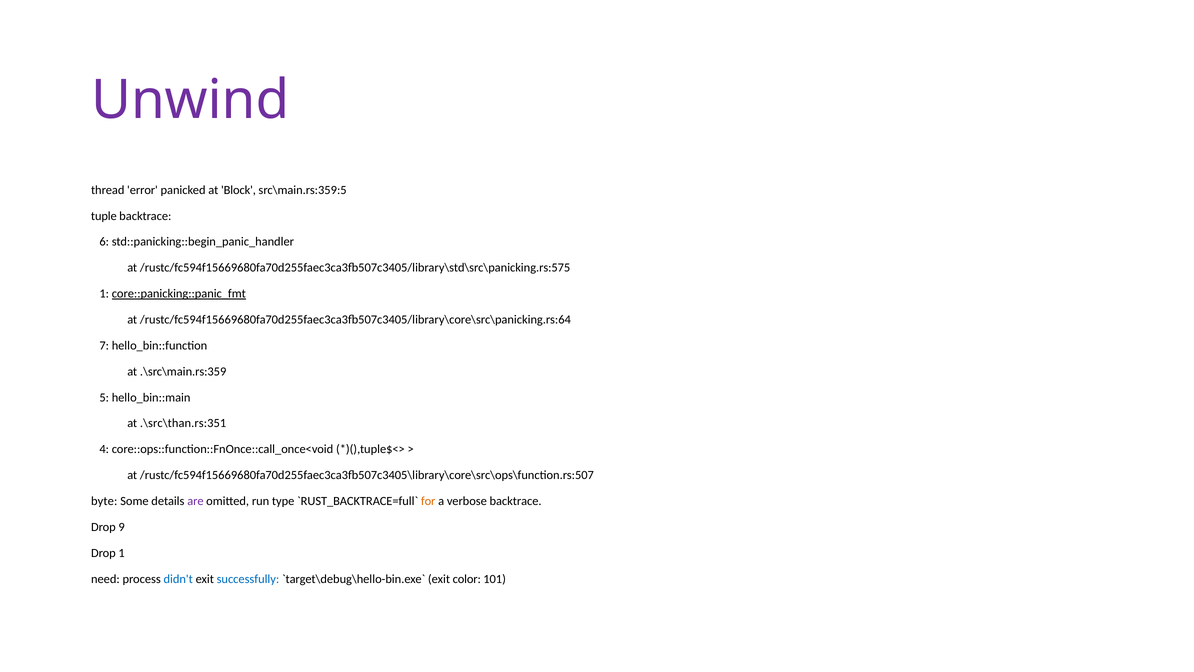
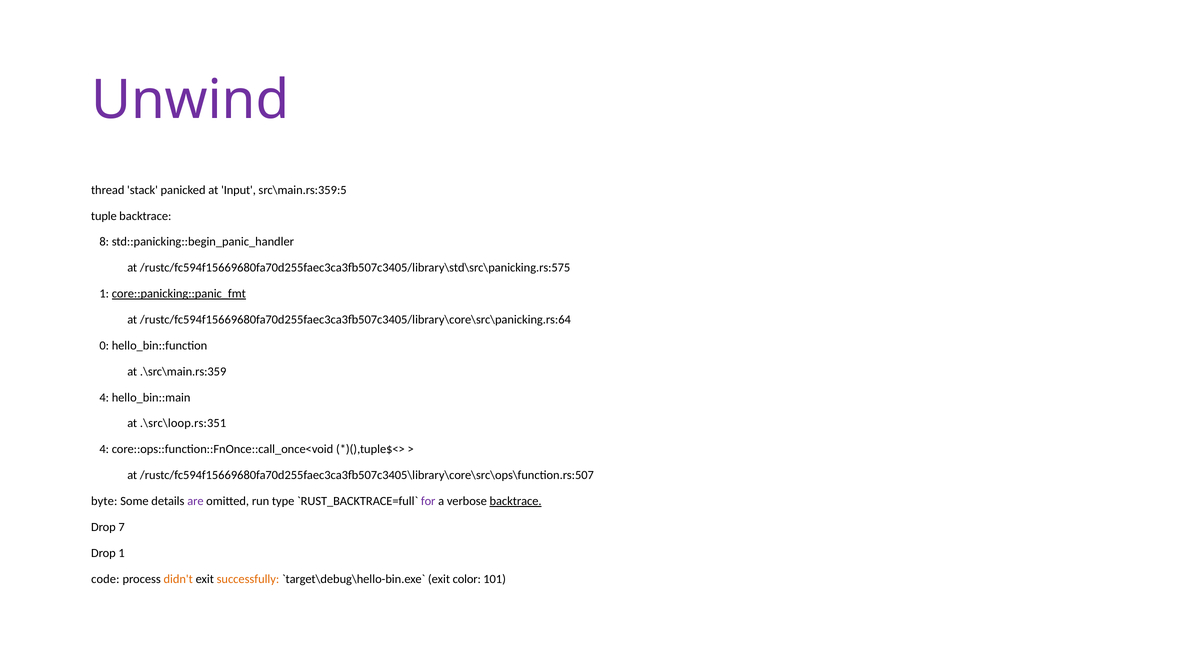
error: error -> stack (142, 190)
Block: Block -> Input (238, 190)
6: 6 -> 8 (104, 242)
7: 7 -> 0 (104, 345)
5: 5 -> 4 (104, 397)
.\src\than.rs:351: .\src\than.rs:351 -> .\src\loop.rs:351 (183, 423)
for colour: orange -> purple (428, 501)
backtrace underline: none -> present (516, 501)
9: 9 -> 7 (122, 527)
need: need -> code (105, 579)
didn't colour: blue -> orange (178, 579)
successfully colour: blue -> orange (248, 579)
